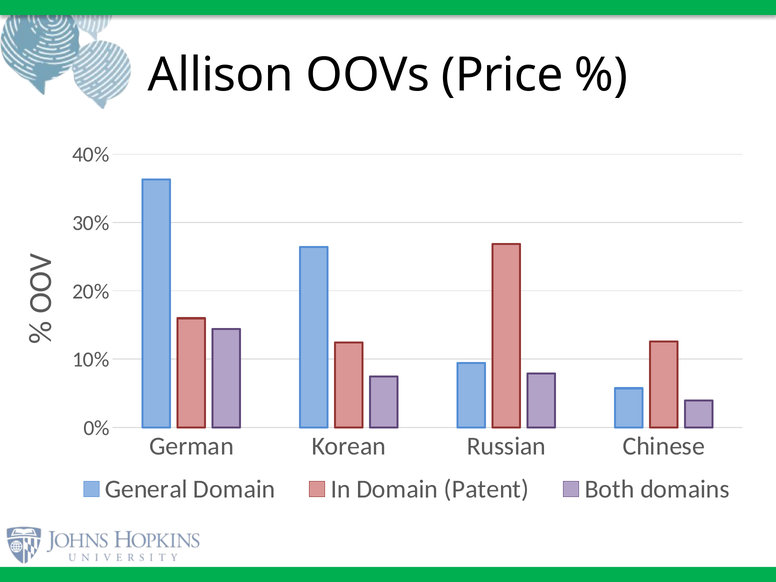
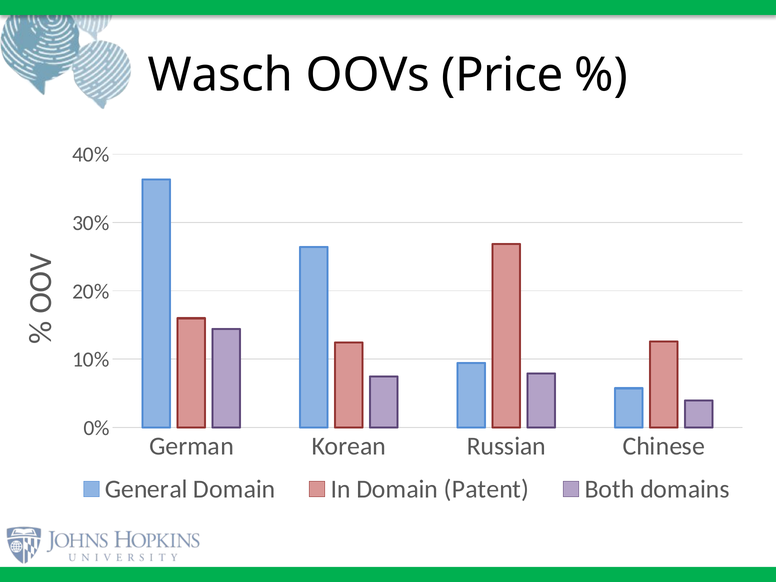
Allison: Allison -> Wasch (220, 75)
